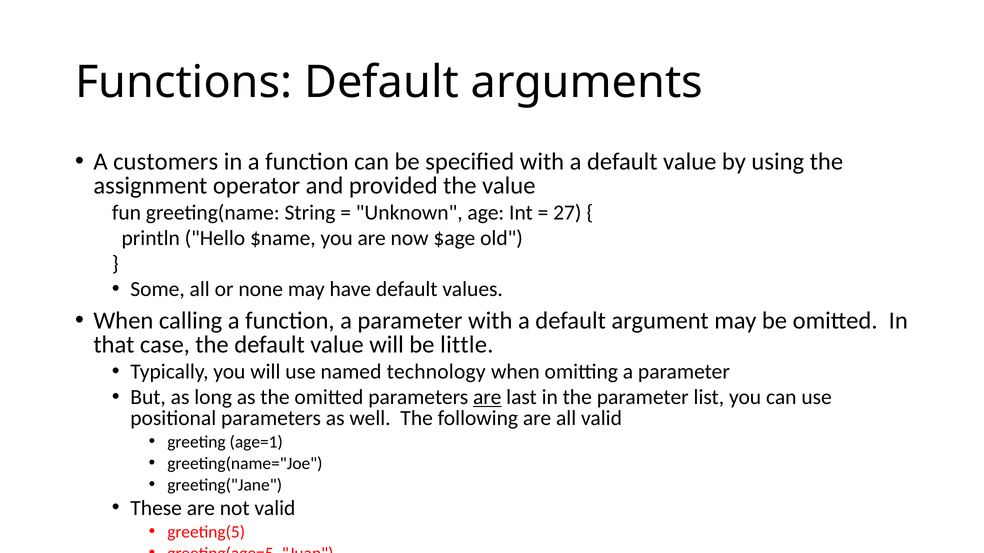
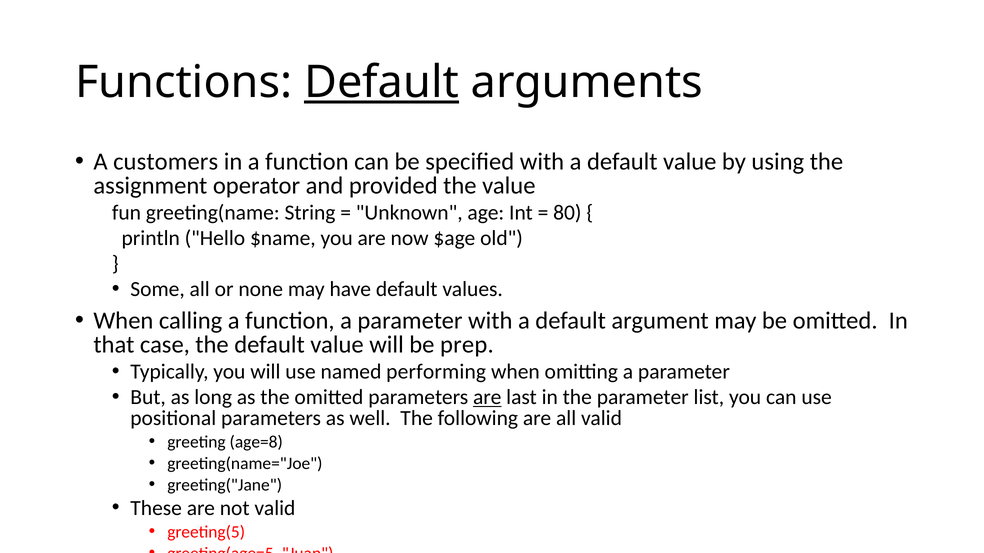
Default underline: none -> present (382, 83)
27: 27 -> 80 (567, 213)
little: little -> prep (467, 345)
technology: technology -> performing (436, 372)
age=1: age=1 -> age=8 (256, 442)
